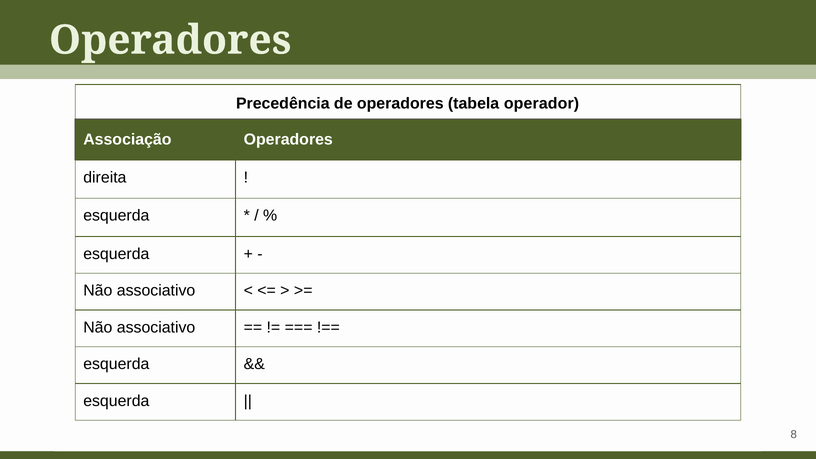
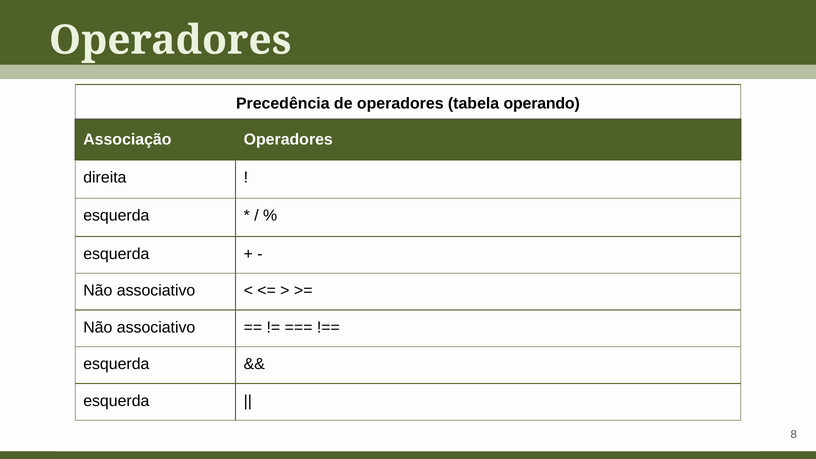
operador: operador -> operando (542, 104)
